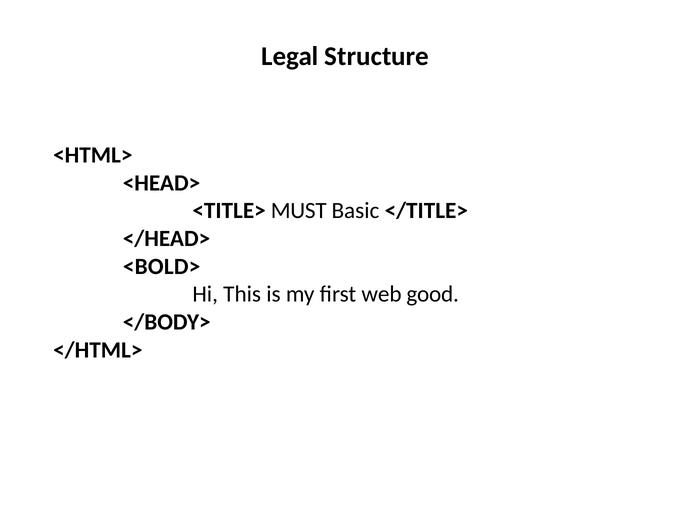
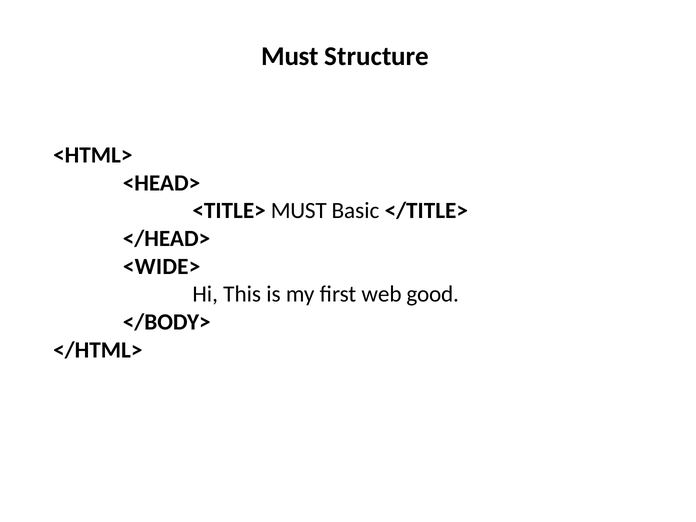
Legal: Legal -> Must (290, 56)
<BOLD>: <BOLD> -> <WIDE> (162, 266)
